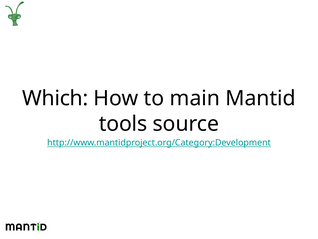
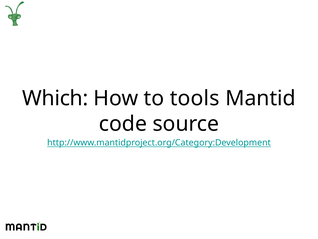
main: main -> tools (195, 98)
tools: tools -> code (123, 124)
